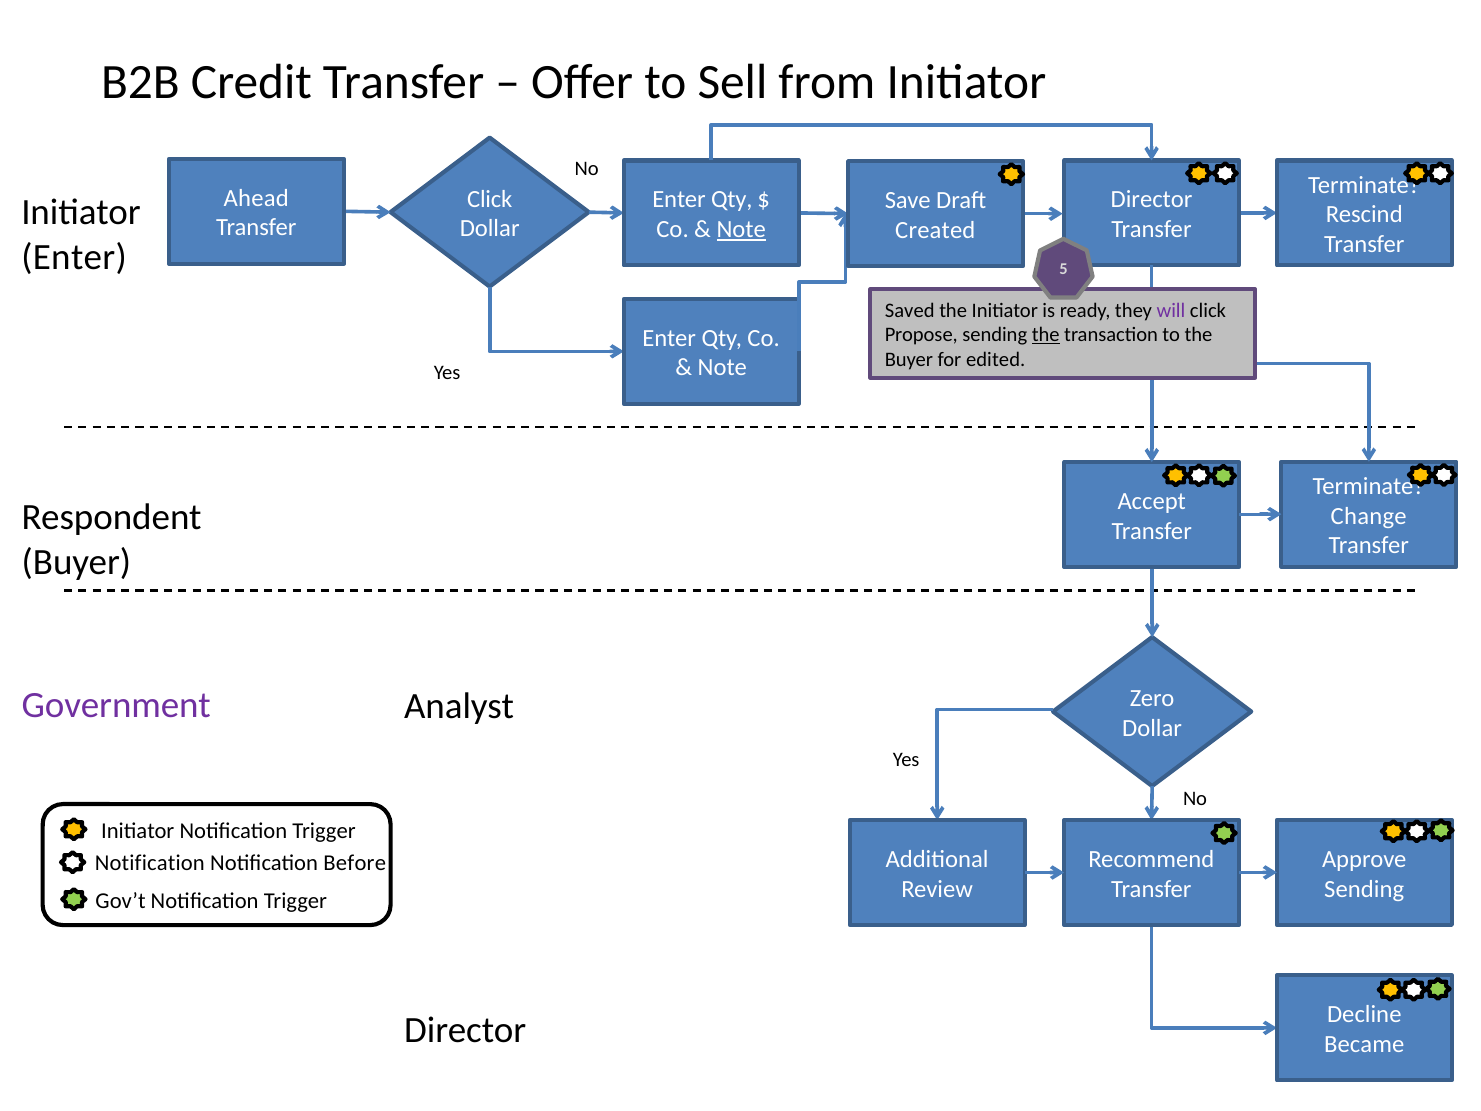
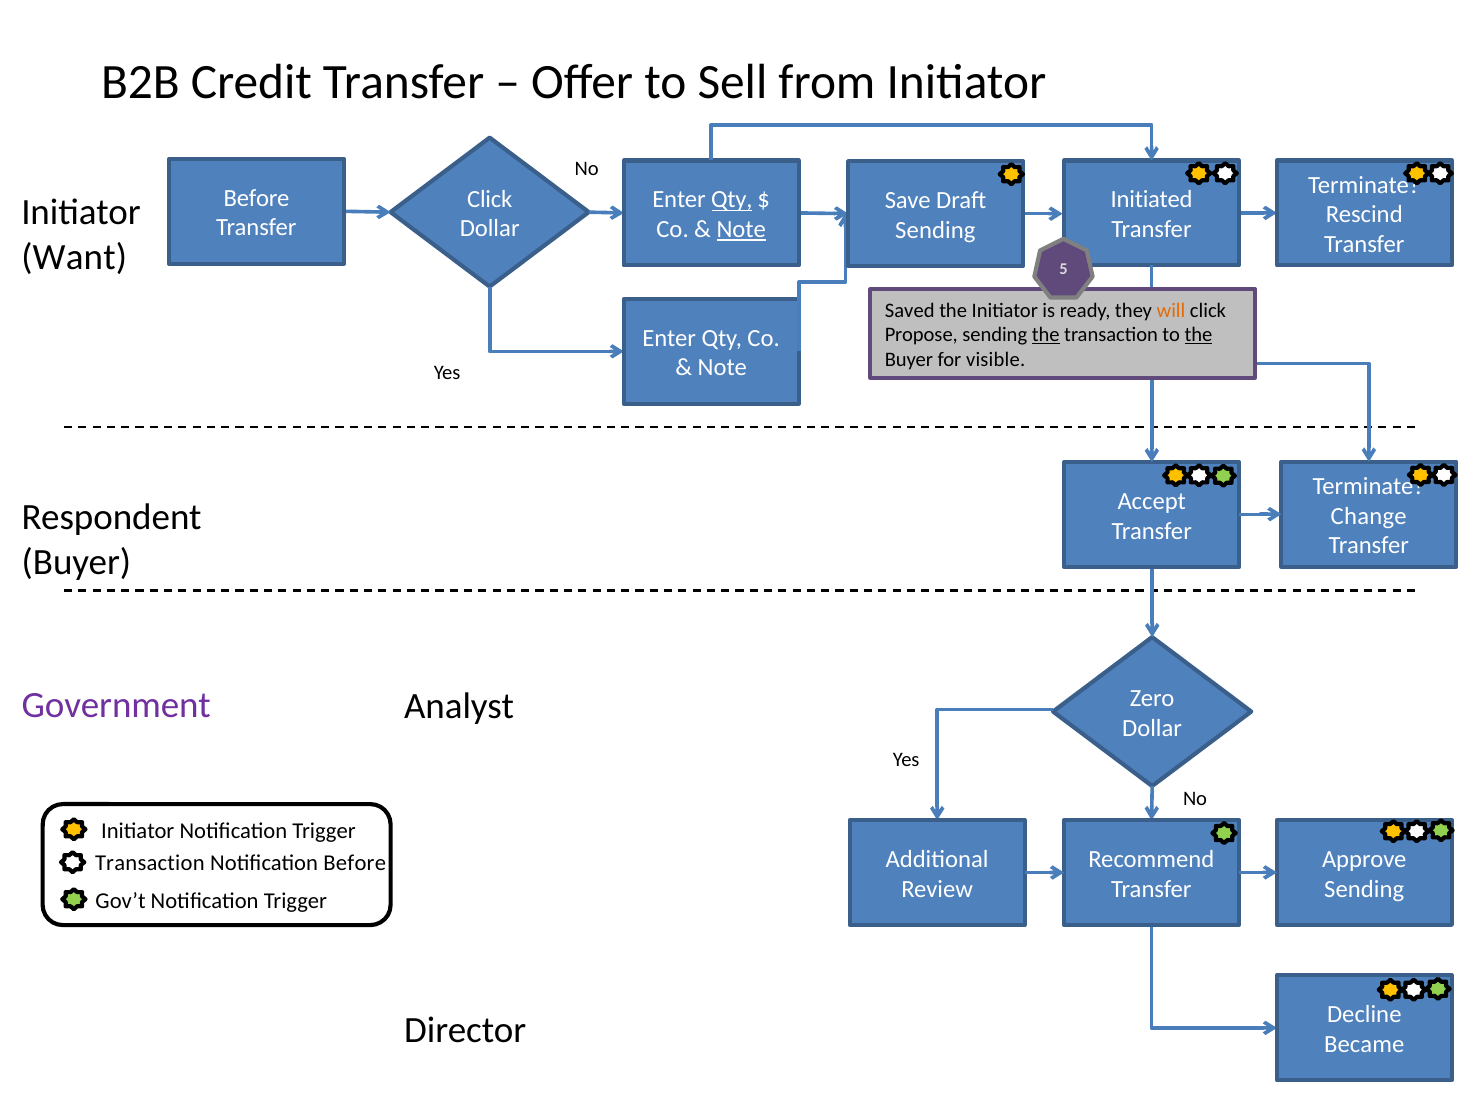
Ahead: Ahead -> Before (257, 198)
Qty underline: none -> present (732, 200)
Director: Director -> Initiated (1152, 200)
Created: Created -> Sending (935, 230)
Enter: Enter -> Want (74, 257)
will colour: purple -> orange (1171, 310)
the underline: none -> present (1199, 335)
edited: edited -> visible (996, 360)
Notification: Notification -> Transaction (150, 863)
